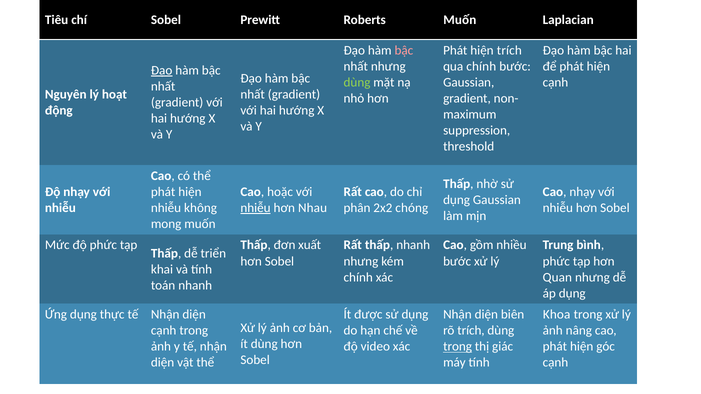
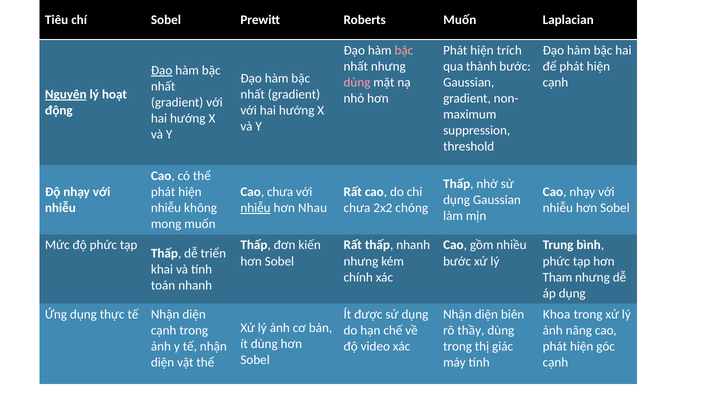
qua chính: chính -> thành (481, 66)
dùng colour: light green -> pink (357, 82)
Nguyên underline: none -> present (66, 94)
Cao hoặc: hoặc -> chưa (280, 192)
phân: phân -> chưa (357, 208)
xuất: xuất -> kiến (310, 245)
Quan: Quan -> Tham (557, 277)
rõ trích: trích -> thầy (471, 331)
trong underline: present -> none (458, 347)
